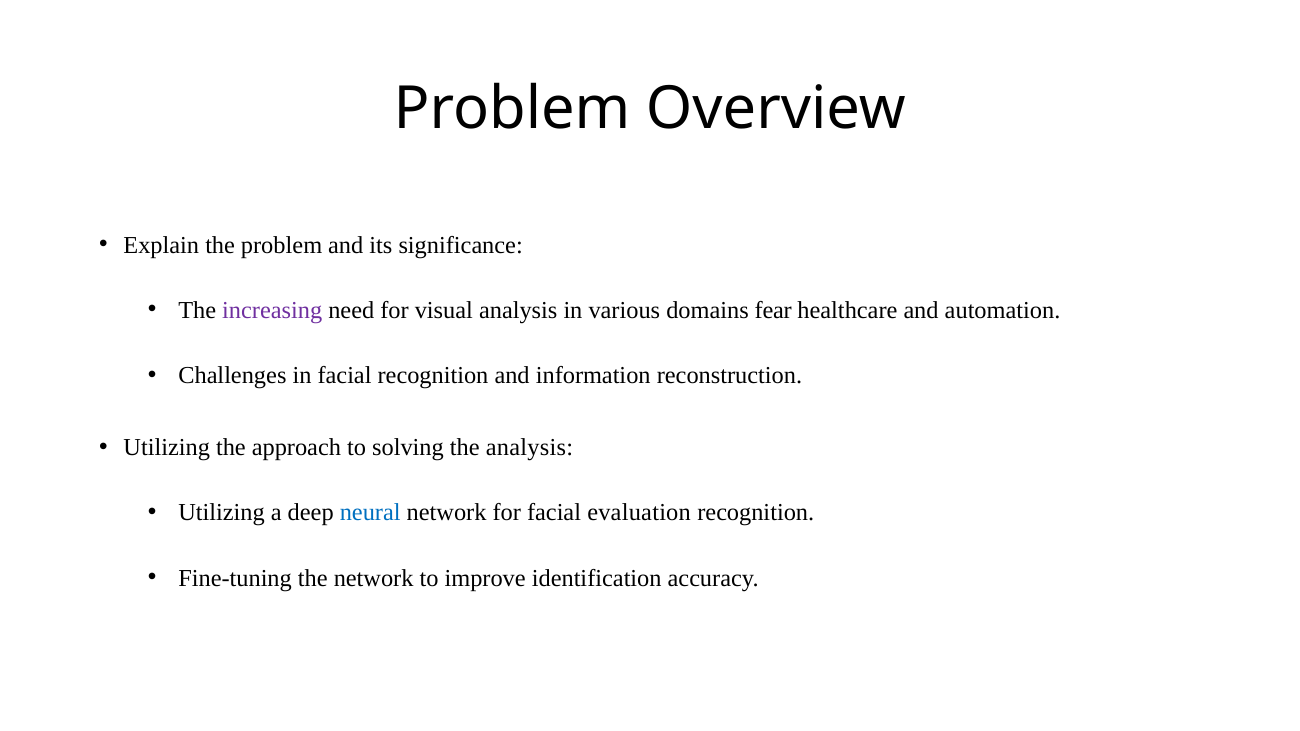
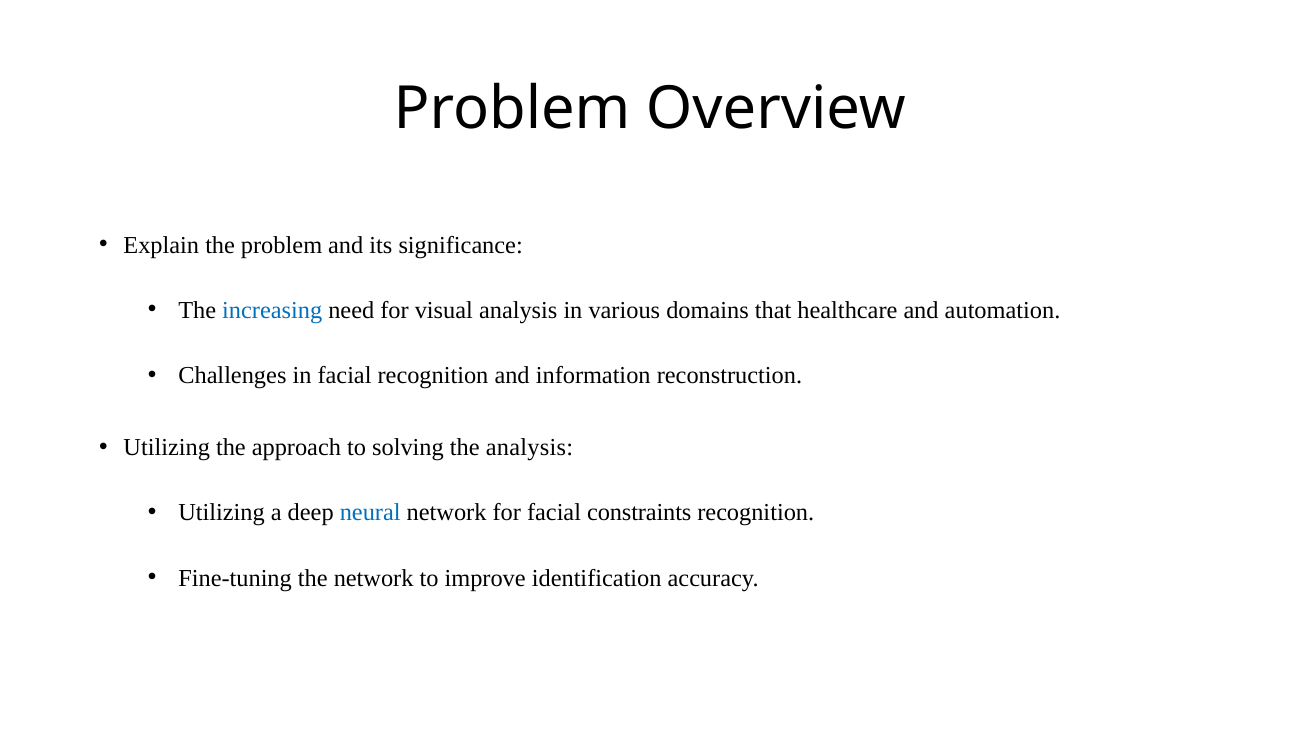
increasing colour: purple -> blue (272, 310)
fear: fear -> that (773, 310)
evaluation: evaluation -> constraints (639, 513)
